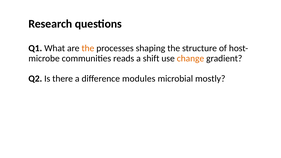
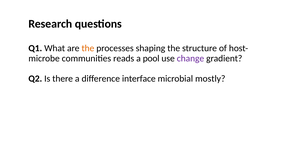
shift: shift -> pool (151, 58)
change colour: orange -> purple (190, 58)
modules: modules -> interface (139, 79)
